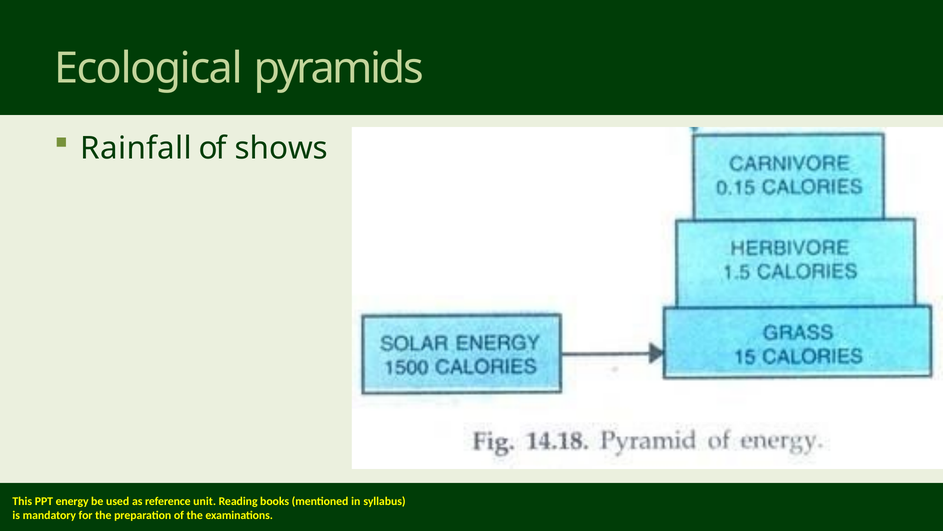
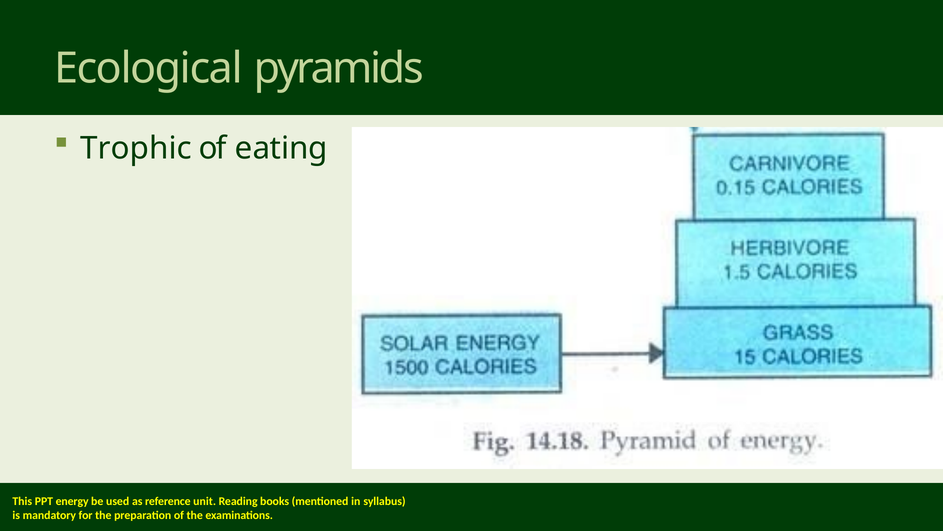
Rainfall: Rainfall -> Trophic (136, 148)
shows: shows -> eating (281, 148)
